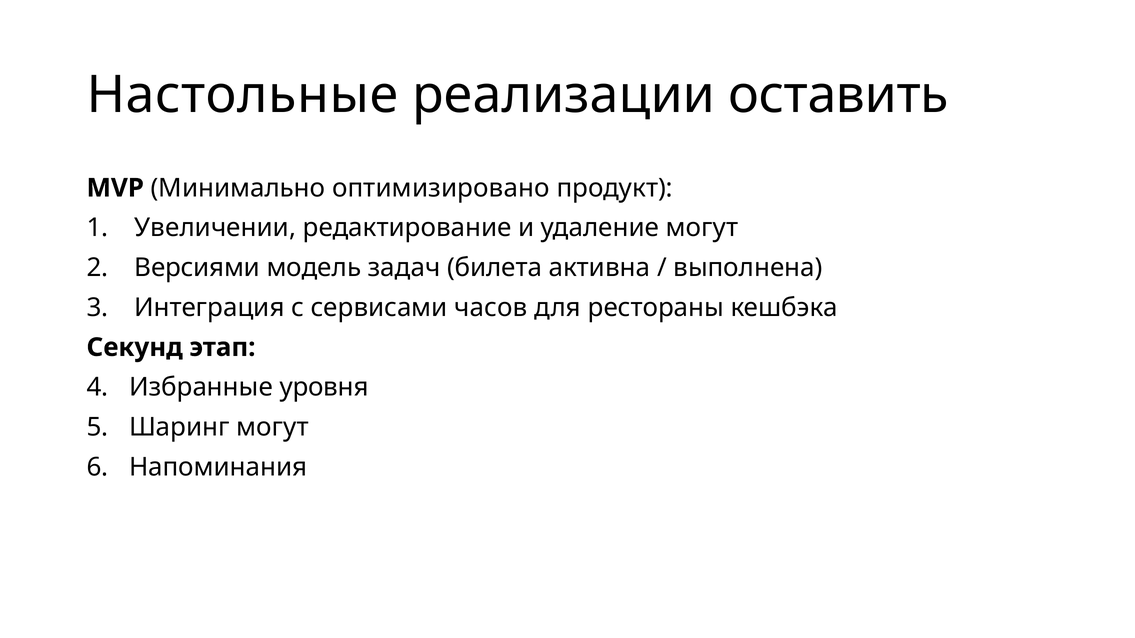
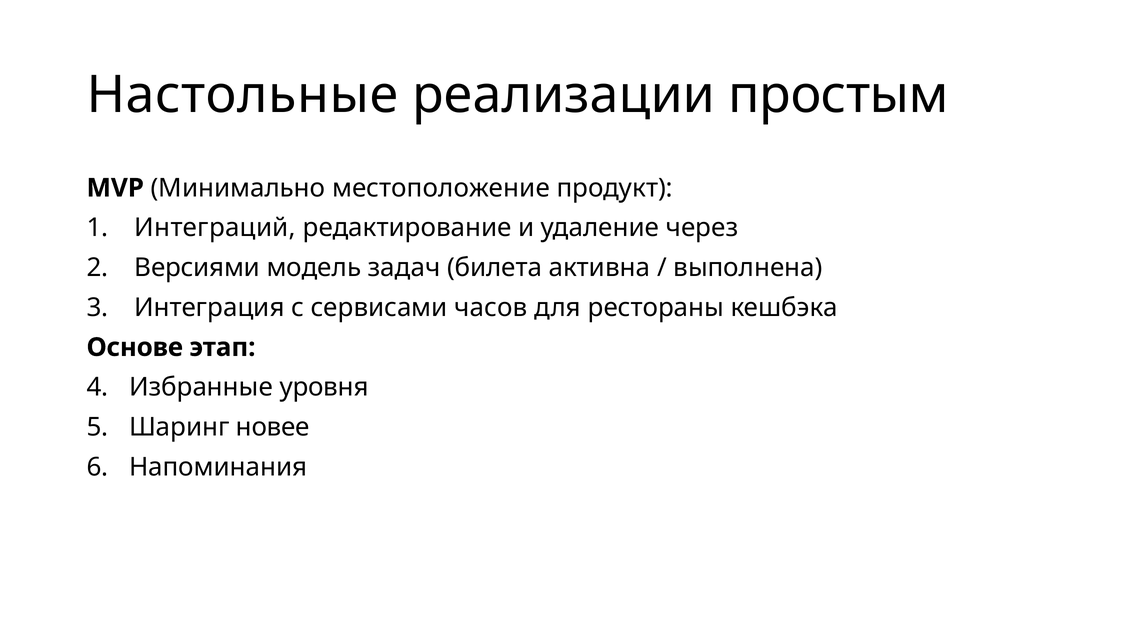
оставить: оставить -> простым (838, 95)
оптимизировано: оптимизировано -> местоположение (441, 188)
Увеличении: Увеличении -> Интеграций (215, 228)
удаление могут: могут -> через (702, 228)
Секунд: Секунд -> Основе (135, 348)
Шаринг могут: могут -> новее (273, 427)
